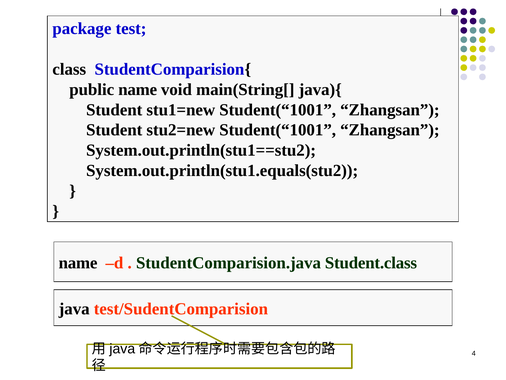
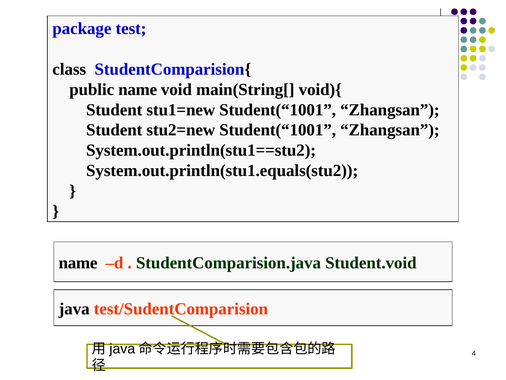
java){: java){ -> void){ (320, 89)
Student.class: Student.class -> Student.void (371, 263)
